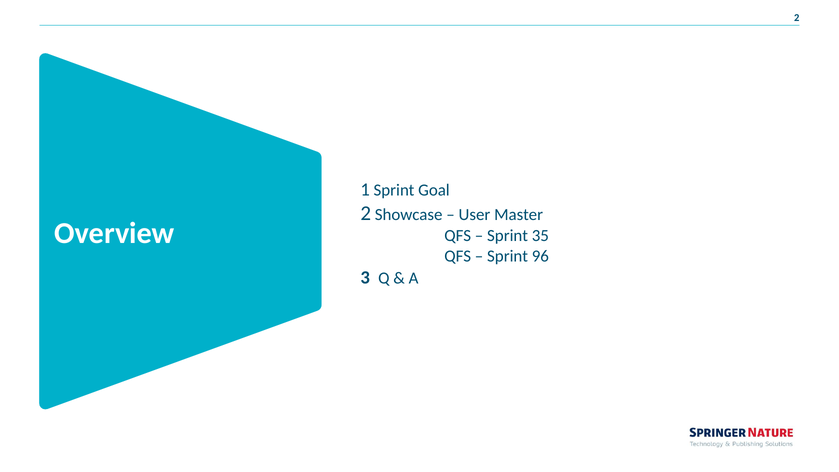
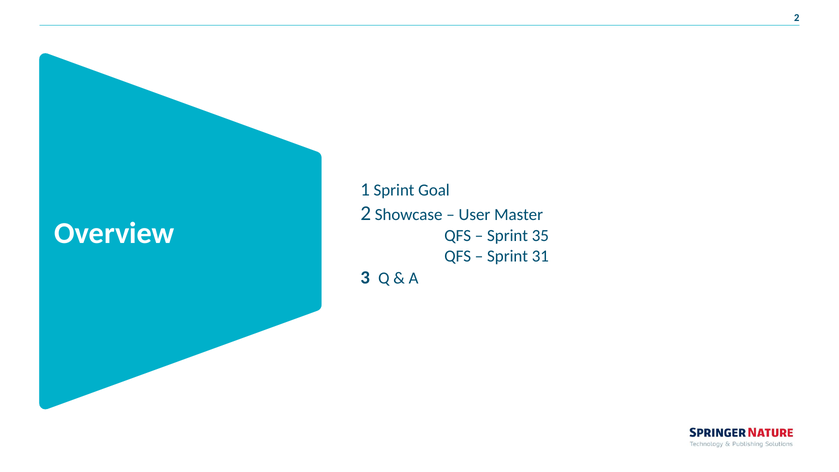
96: 96 -> 31 (540, 256)
